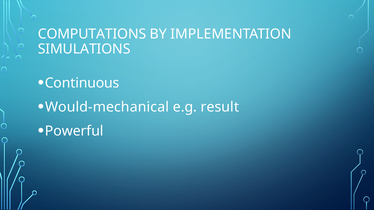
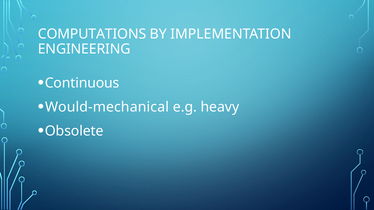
SIMULATIONS: SIMULATIONS -> ENGINEERING (84, 49)
result: result -> heavy (220, 107)
Powerful: Powerful -> Obsolete (74, 131)
